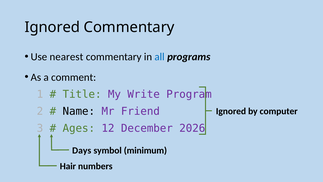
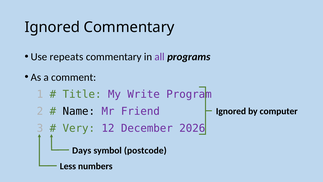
nearest: nearest -> repeats (66, 57)
all colour: blue -> purple (160, 57)
Ages: Ages -> Very (79, 128)
minimum: minimum -> postcode (145, 150)
Hair: Hair -> Less (68, 166)
